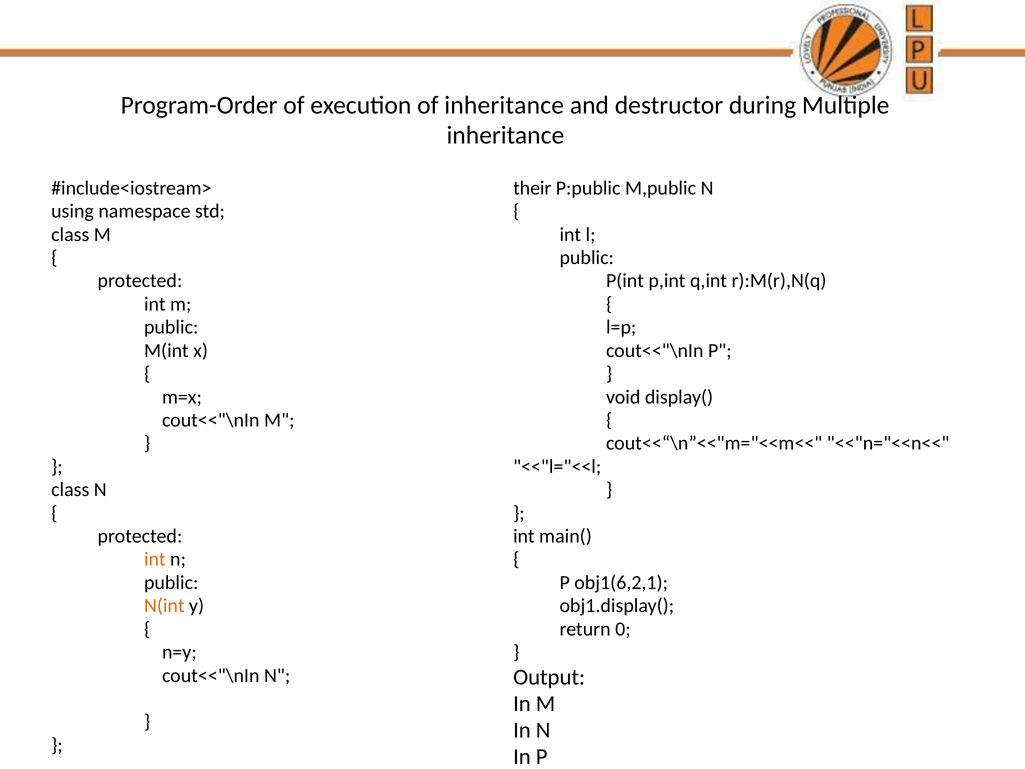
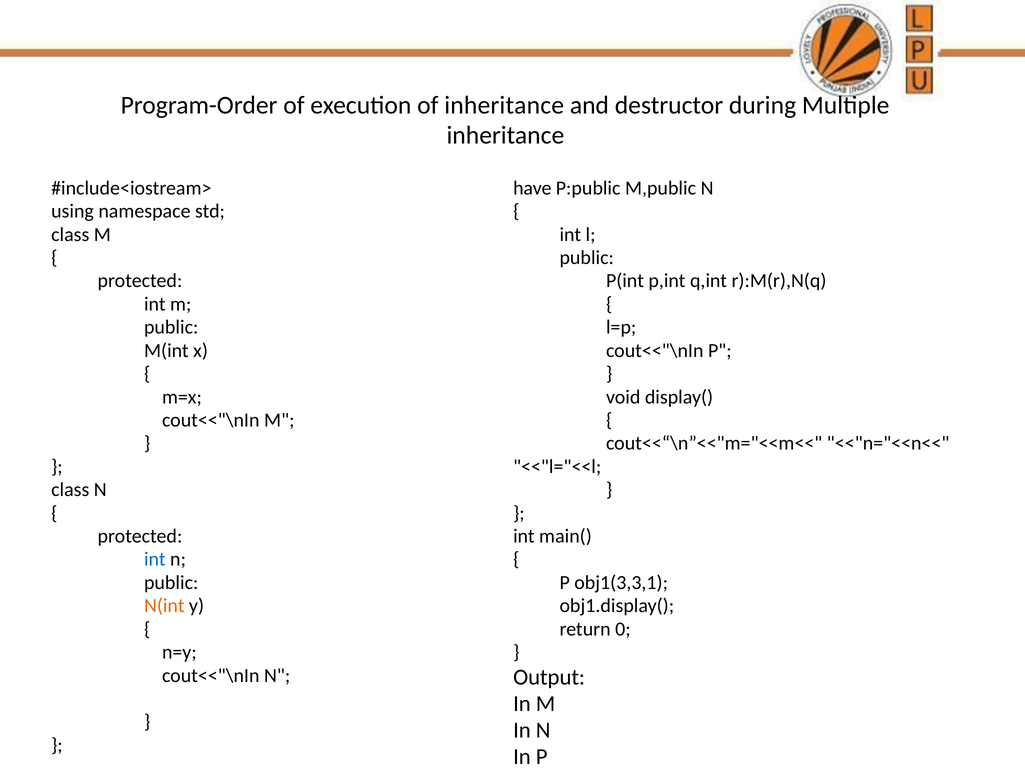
their: their -> have (532, 188)
int colour: orange -> blue (155, 559)
obj1(6,2,1: obj1(6,2,1 -> obj1(3,3,1 (621, 582)
